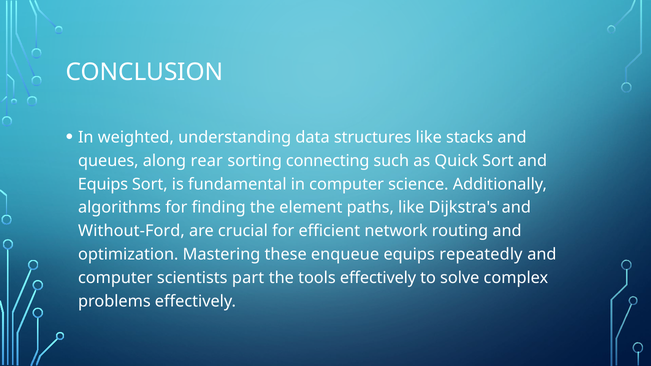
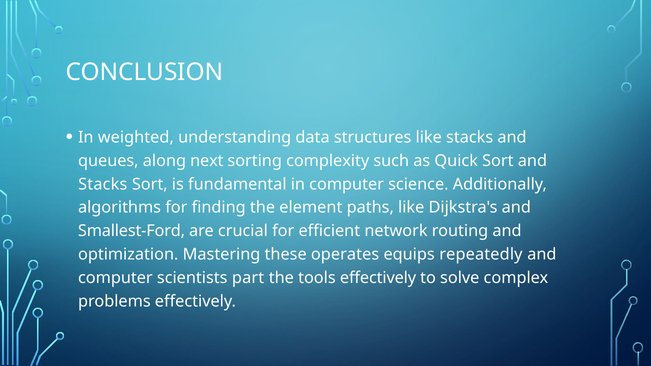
rear: rear -> next (207, 161)
connecting: connecting -> complexity (328, 161)
Equips: Equips -> Stacks (103, 184)
Without-Ford: Without-Ford -> Smallest-Ford (132, 231)
enqueue: enqueue -> operates (345, 255)
